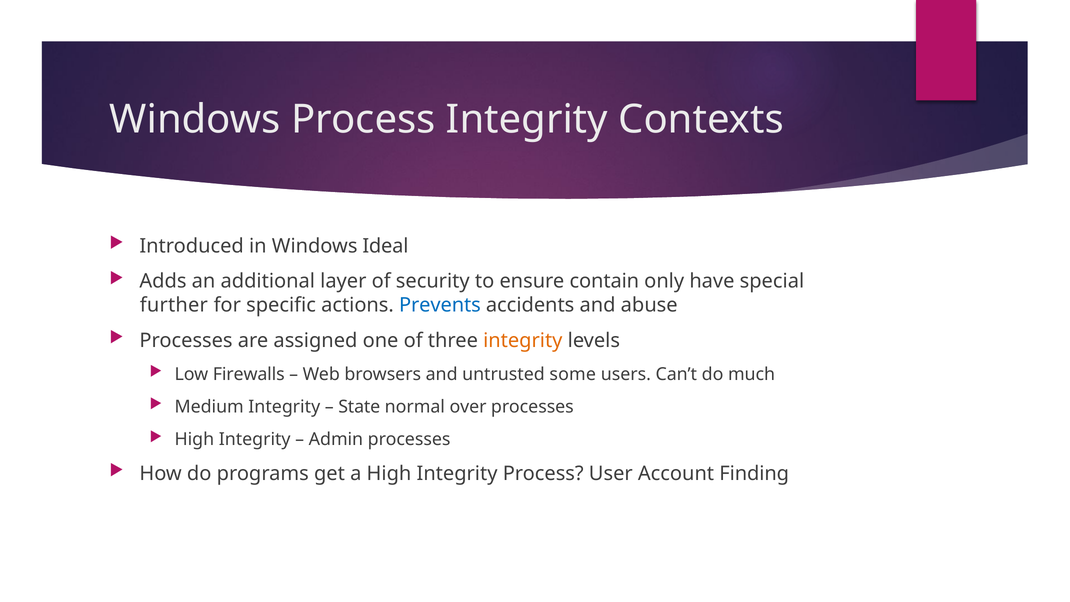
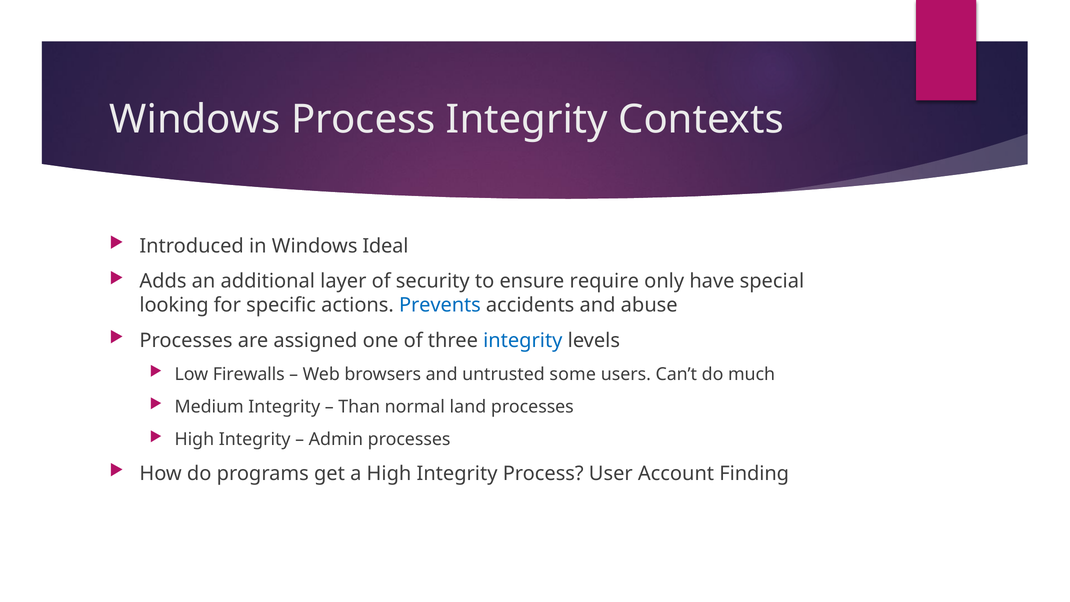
contain: contain -> require (604, 281)
further: further -> looking (174, 305)
integrity colour: orange -> blue (523, 340)
State: State -> Than (359, 407)
over: over -> land (468, 407)
